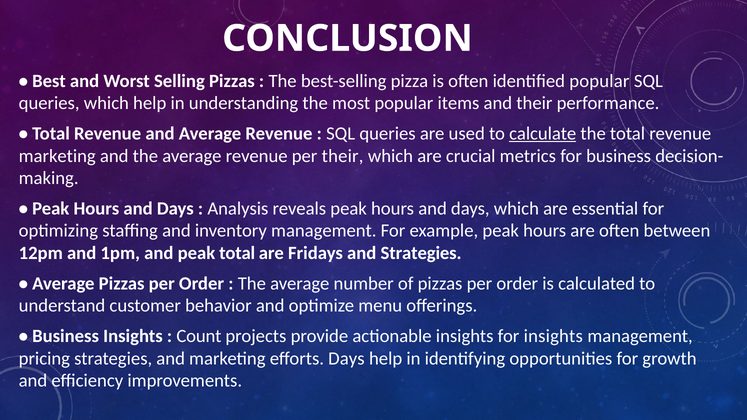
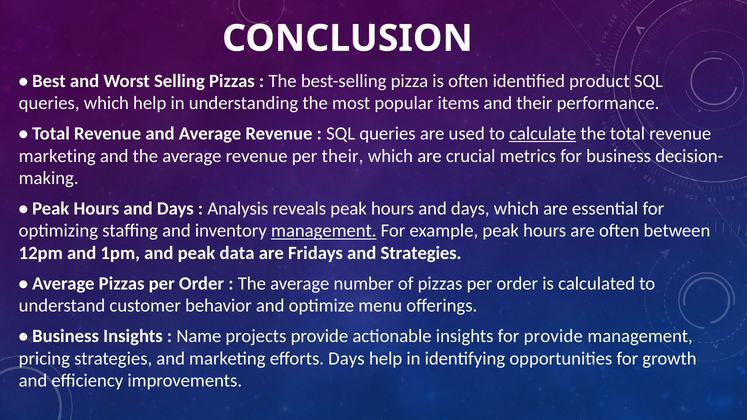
identified popular: popular -> product (599, 81)
management underline: none -> present (324, 231)
peak total: total -> data (237, 253)
Count: Count -> Name (199, 336)
for insights: insights -> provide (553, 336)
